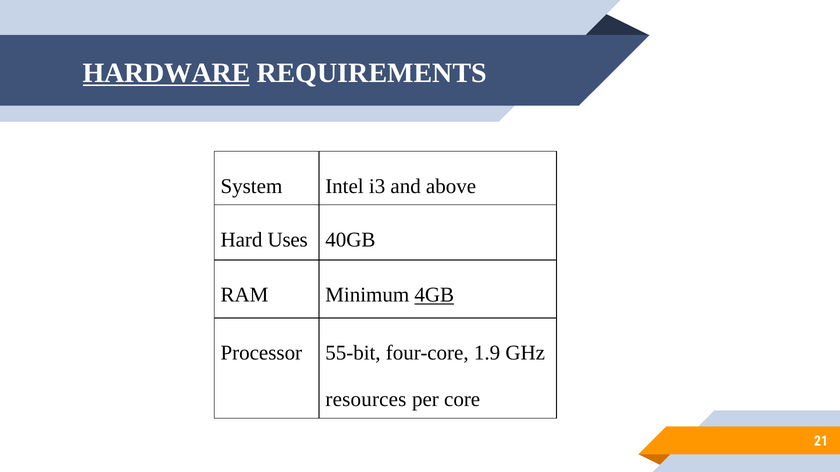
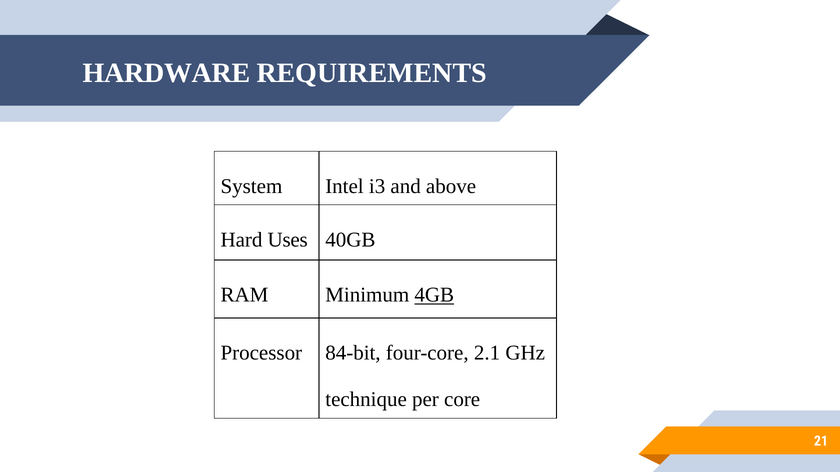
HARDWARE underline: present -> none (167, 73)
55-bit: 55-bit -> 84-bit (353, 353)
1.9: 1.9 -> 2.1 (487, 353)
resources: resources -> technique (366, 400)
